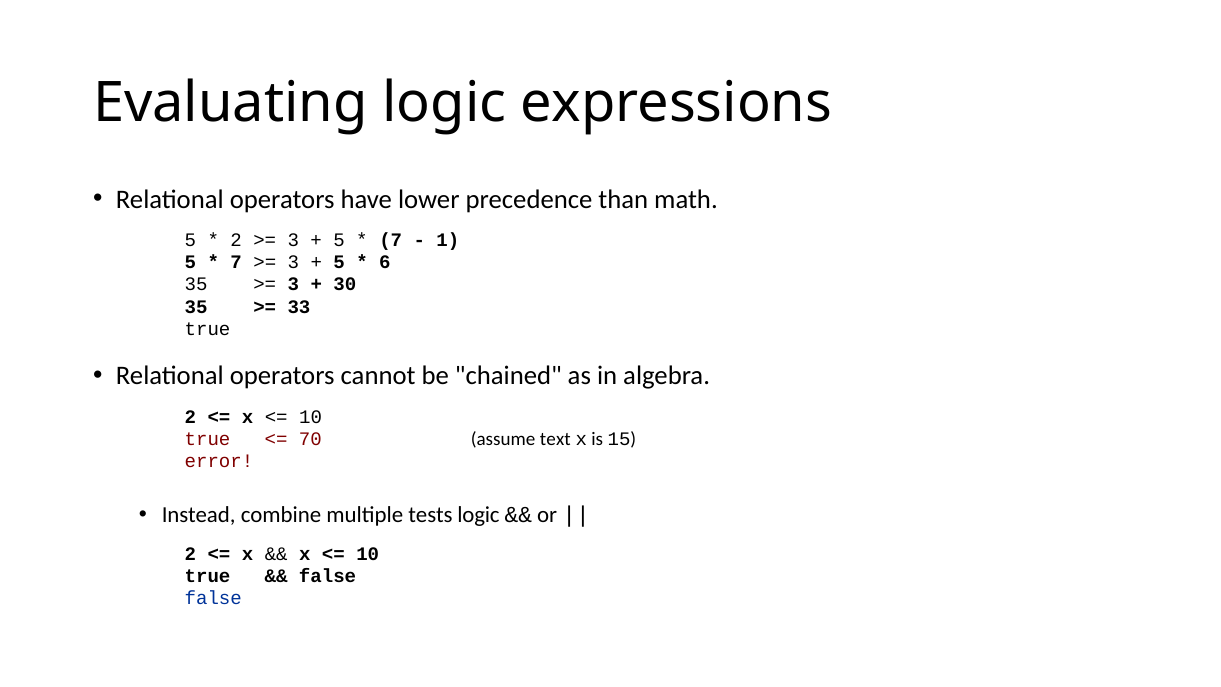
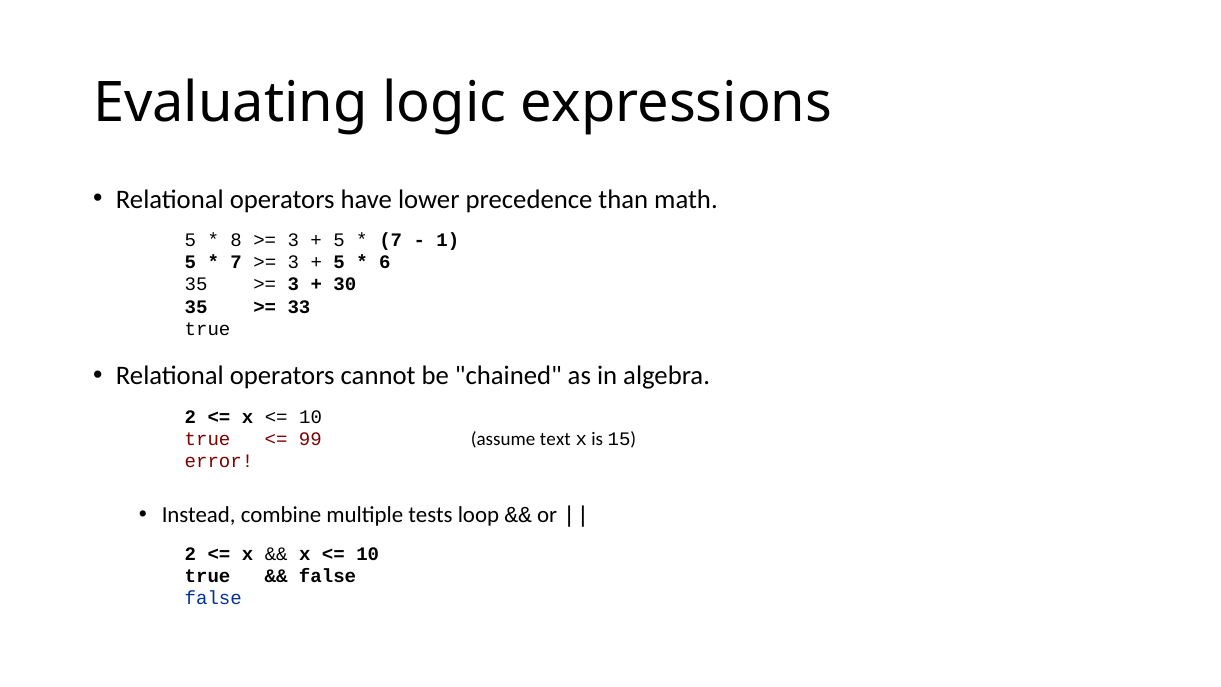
2: 2 -> 8 (236, 240)
70: 70 -> 99 (310, 439)
tests logic: logic -> loop (478, 515)
